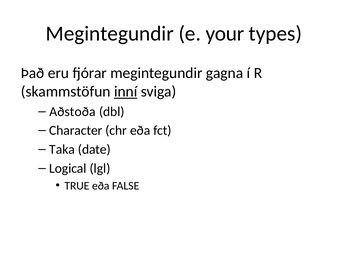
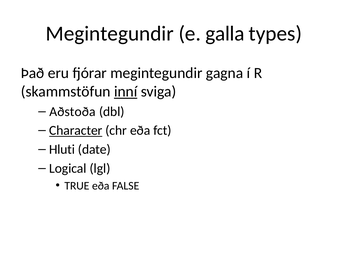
your: your -> galla (225, 34)
Character underline: none -> present (76, 131)
Taka: Taka -> Hluti (62, 149)
